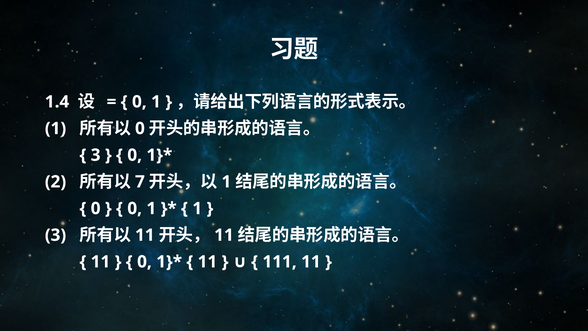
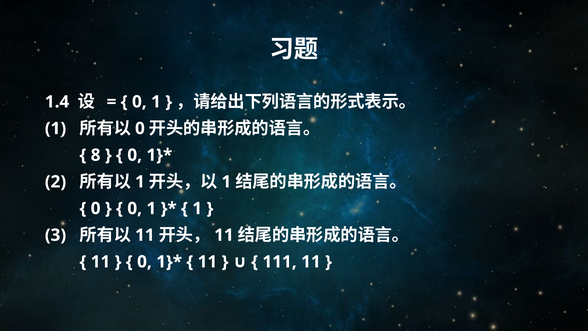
3: 3 -> 8 (96, 155)
7: 7 -> 1 (140, 182)
